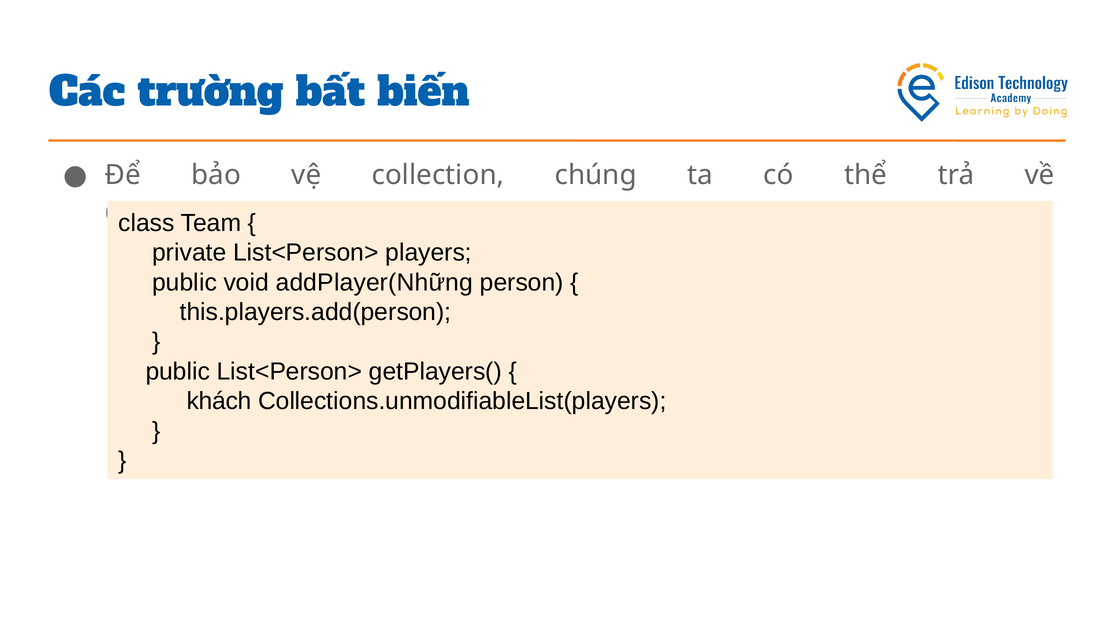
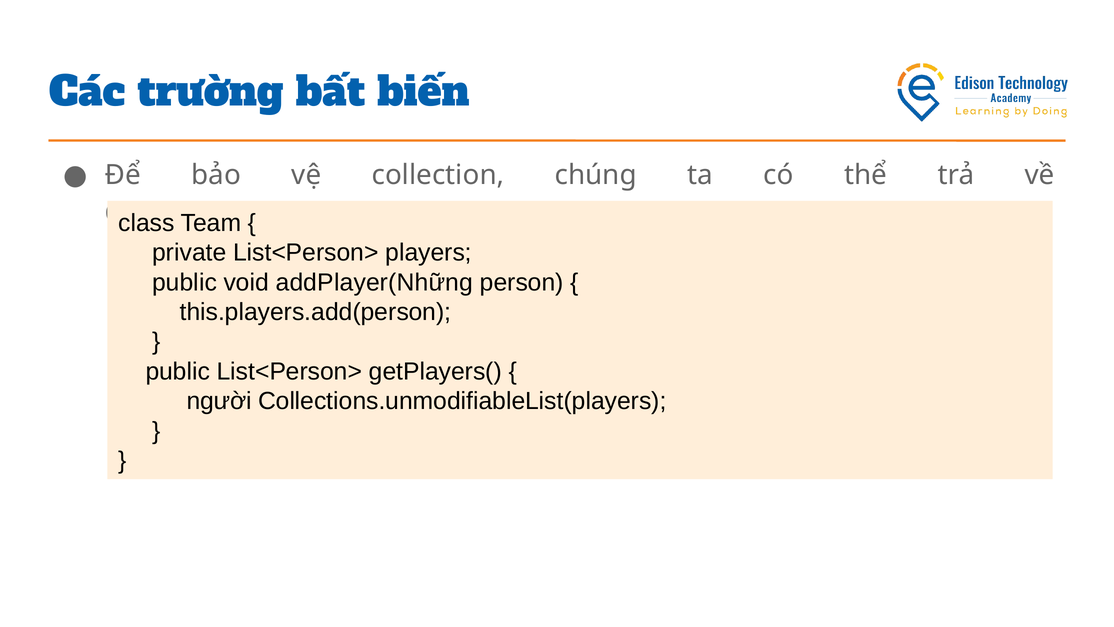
khách: khách -> người (219, 401)
